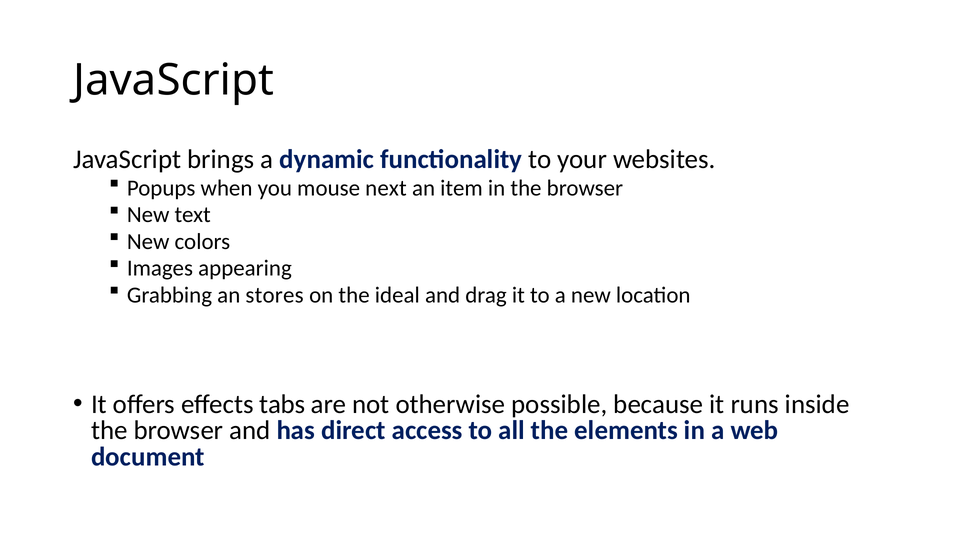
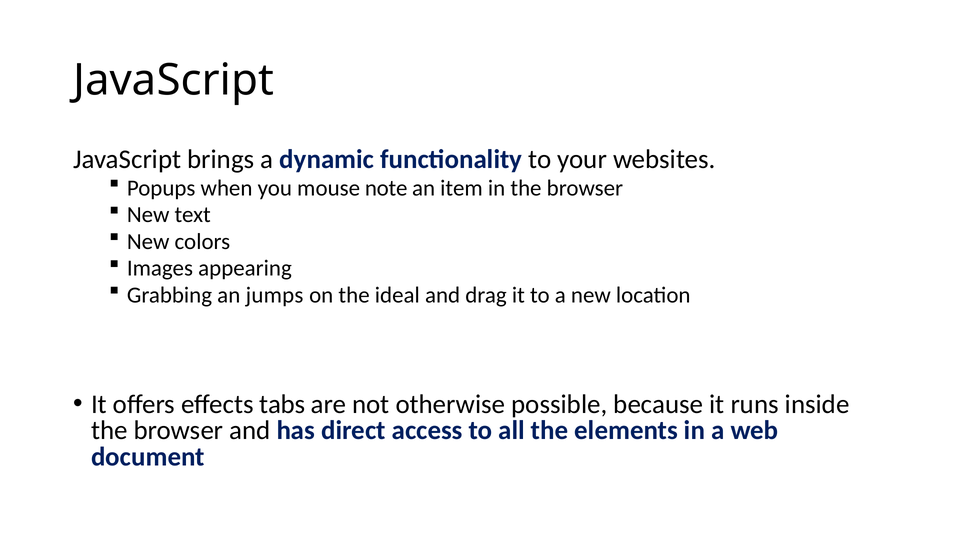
next: next -> note (386, 188)
stores: stores -> jumps (275, 295)
